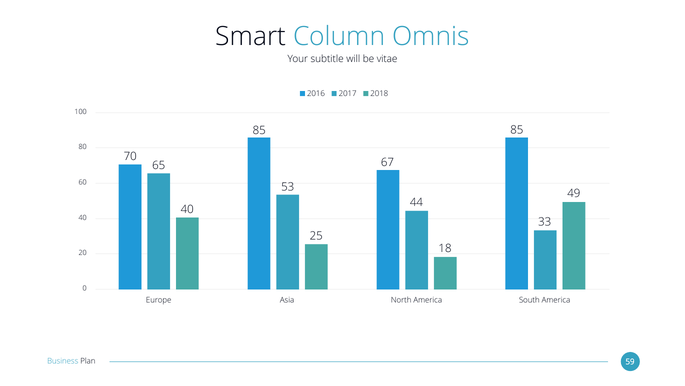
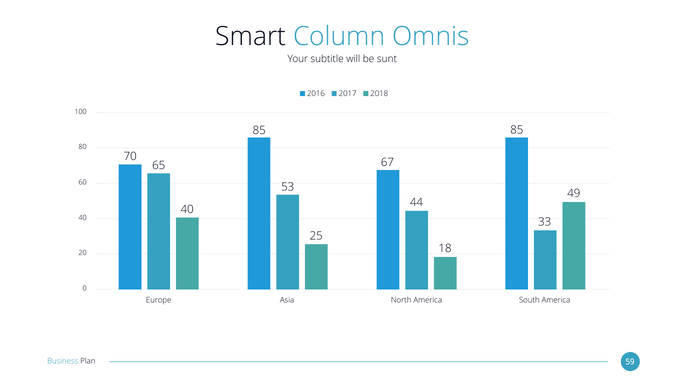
vitae: vitae -> sunt (387, 59)
